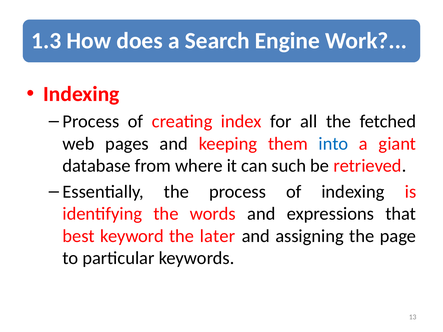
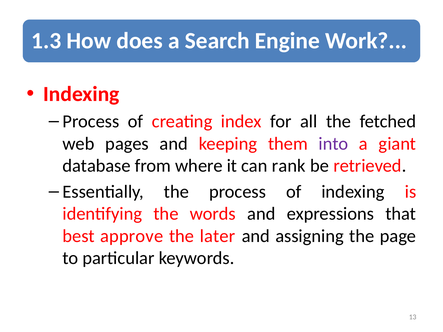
into colour: blue -> purple (333, 144)
such: such -> rank (289, 166)
keyword: keyword -> approve (132, 236)
